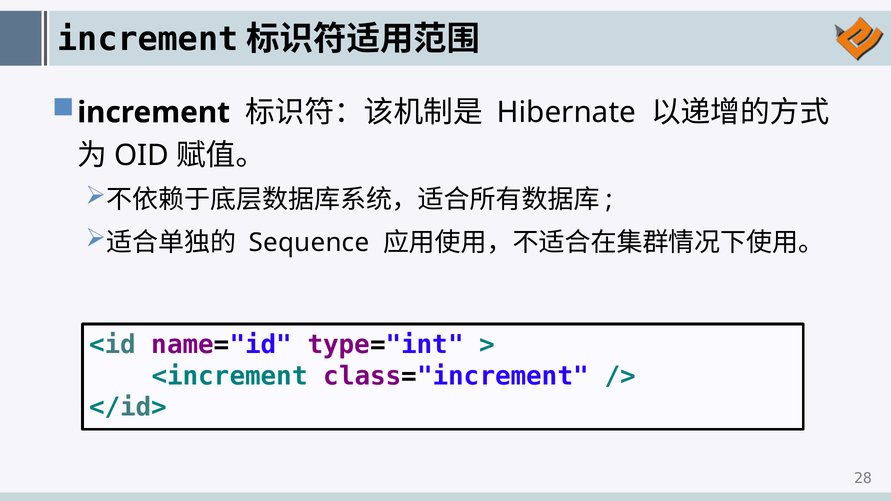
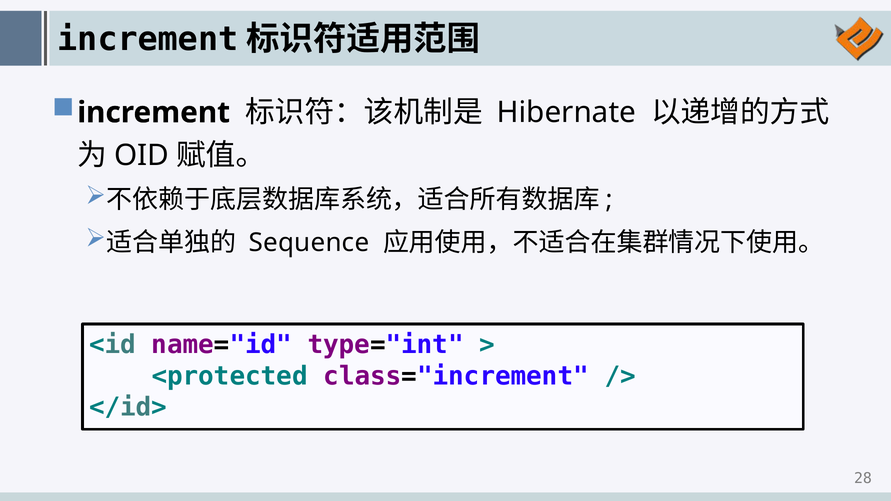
<increment: <increment -> <protected (230, 376)
